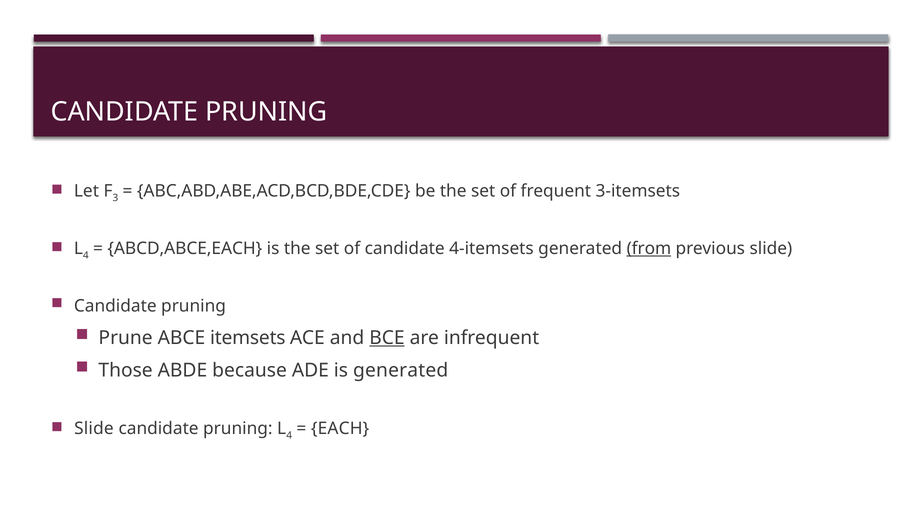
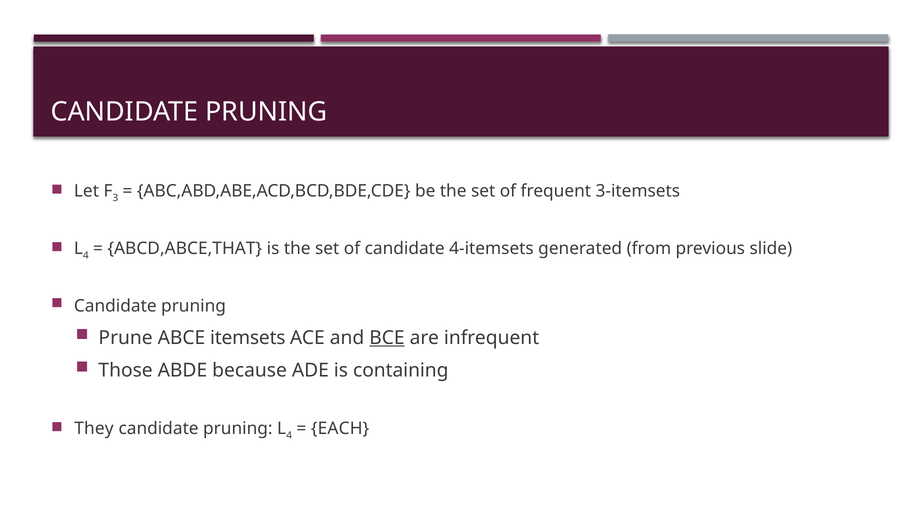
ABCD,ABCE,EACH: ABCD,ABCE,EACH -> ABCD,ABCE,THAT (185, 248)
from underline: present -> none (649, 248)
is generated: generated -> containing (401, 370)
Slide: Slide -> They (94, 428)
